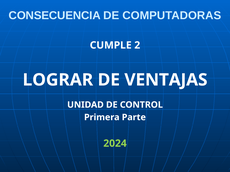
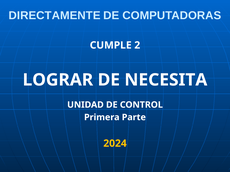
CONSECUENCIA: CONSECUENCIA -> DIRECTAMENTE (55, 16)
VENTAJAS: VENTAJAS -> NECESITA (166, 80)
2024 colour: light green -> yellow (115, 144)
